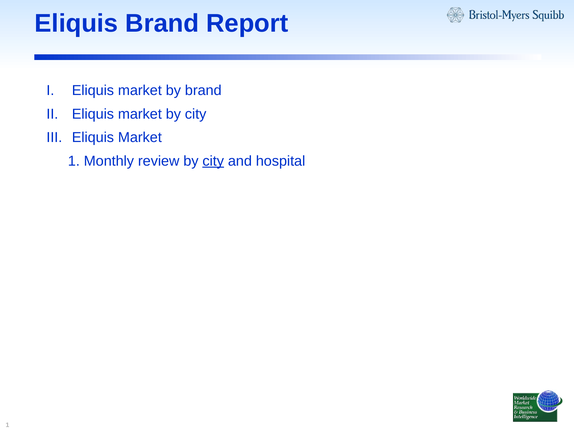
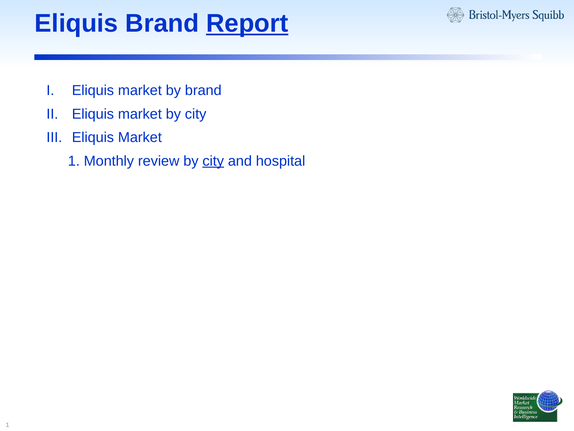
Report underline: none -> present (247, 23)
